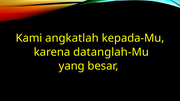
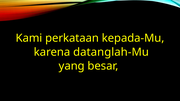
angkatlah: angkatlah -> perkataan (72, 38)
